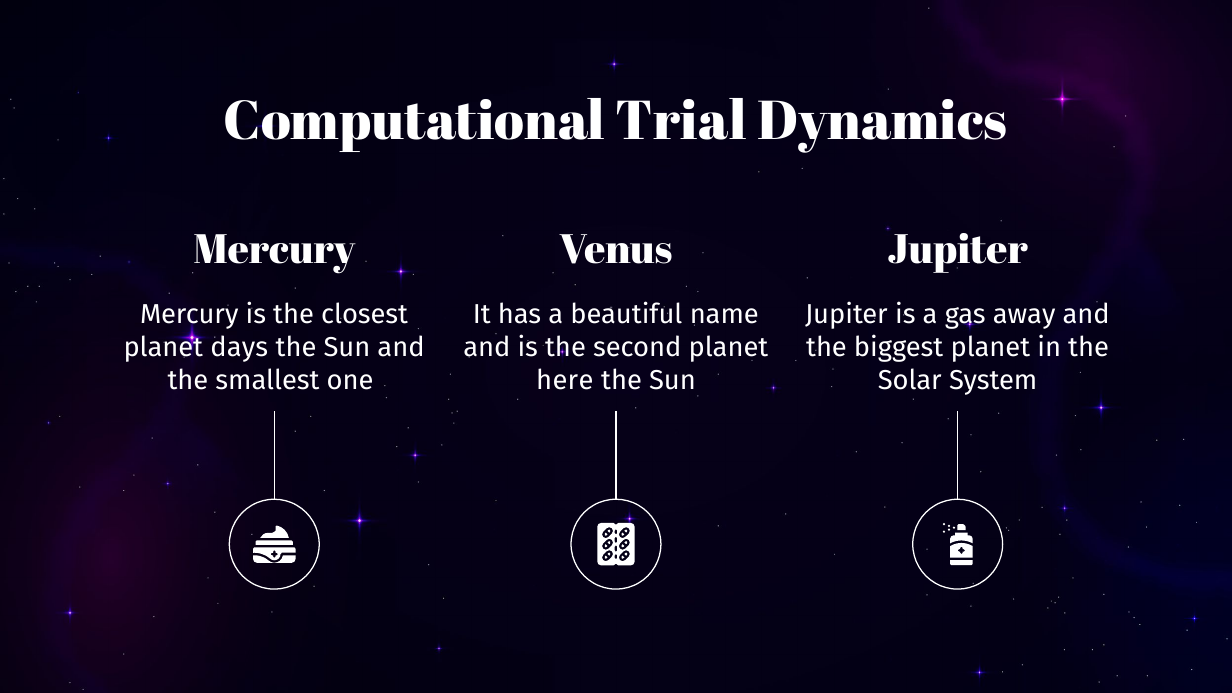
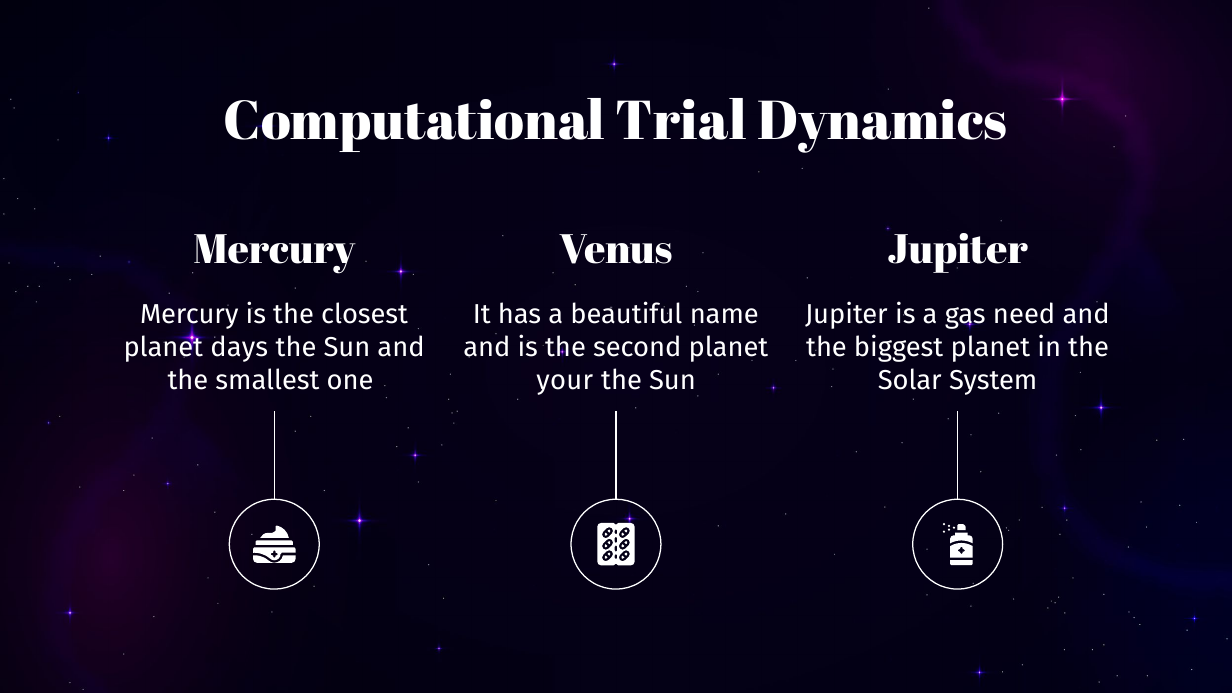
away: away -> need (1024, 315)
here: here -> your (565, 380)
